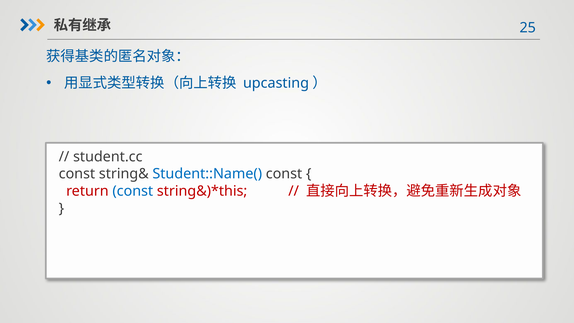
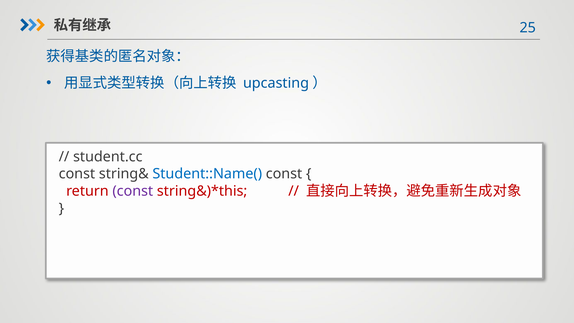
const colour: blue -> purple (133, 191)
